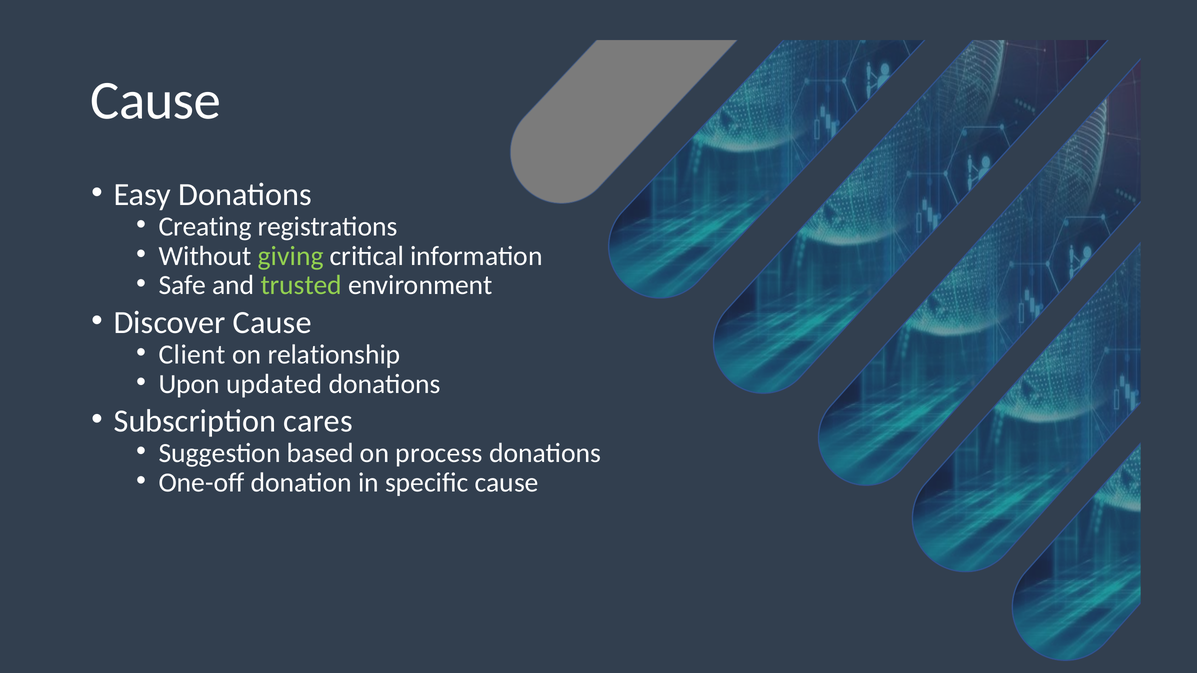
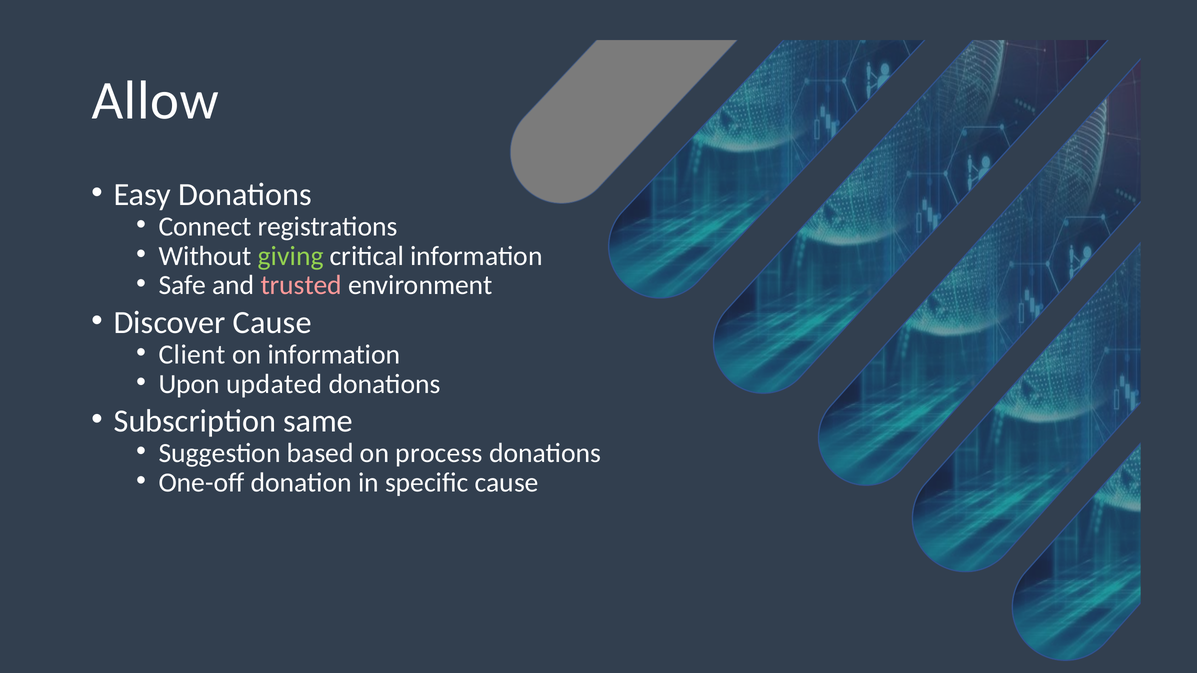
Cause: Cause -> Allow (155, 101)
Creating: Creating -> Connect (205, 227)
trusted colour: light green -> pink (301, 285)
on relationship: relationship -> information (334, 355)
cares: cares -> same (318, 421)
